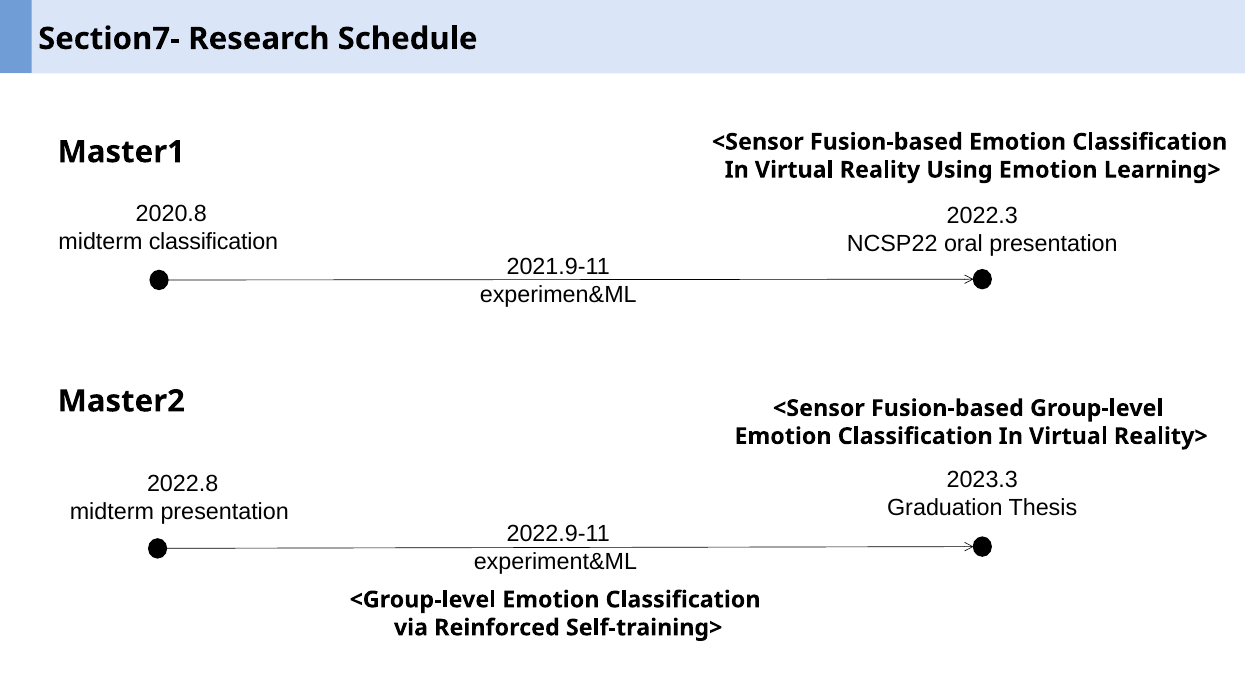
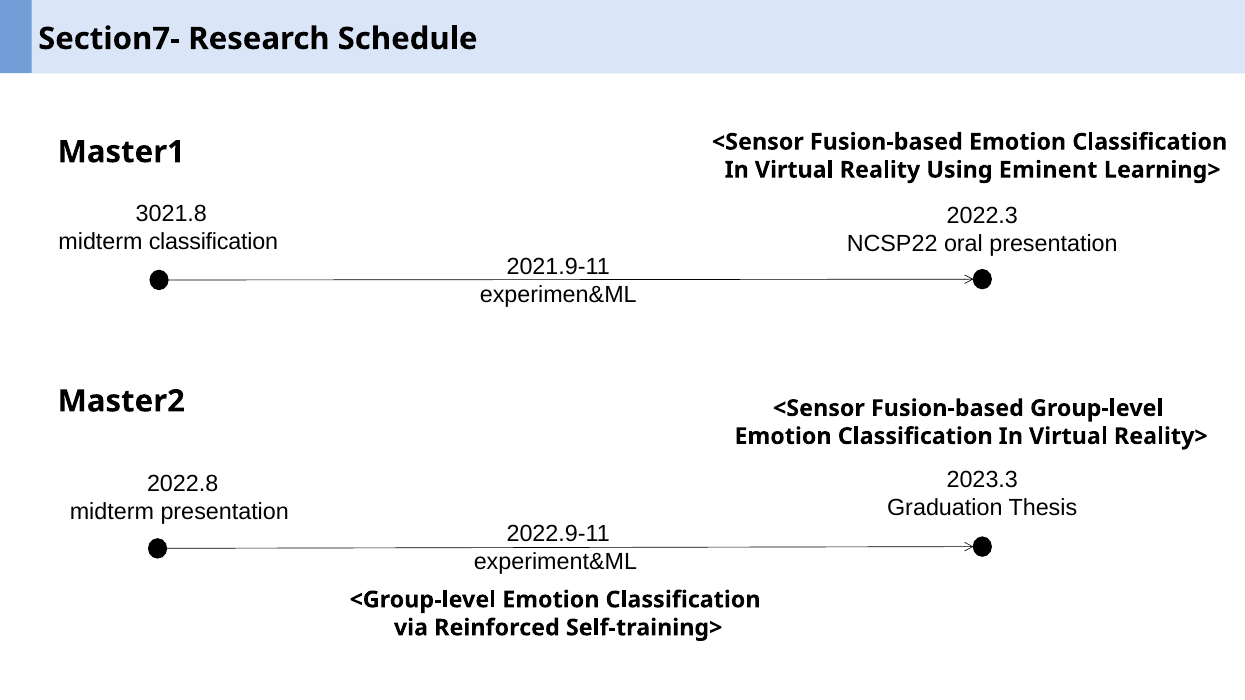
Using Emotion: Emotion -> Eminent (1048, 170)
2020.8: 2020.8 -> 3021.8 (171, 214)
